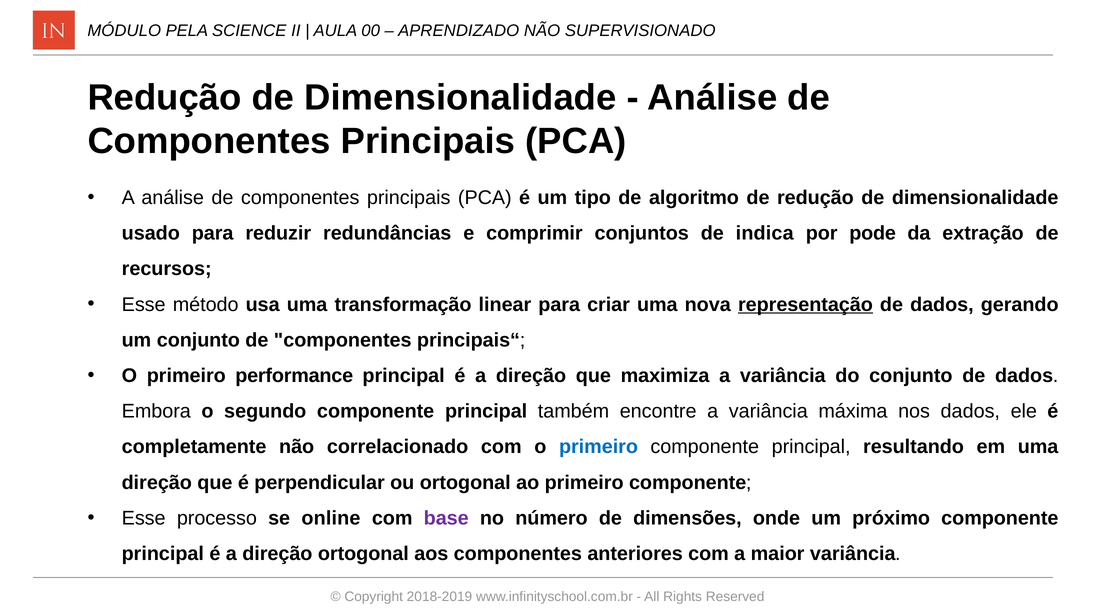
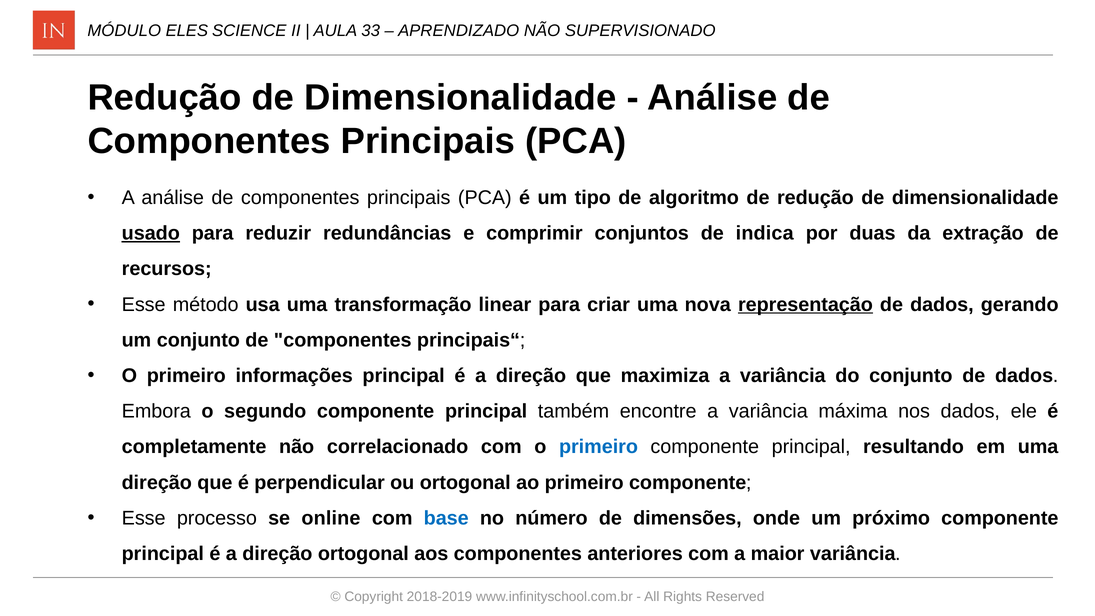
PELA: PELA -> ELES (187, 31)
00: 00 -> 33 (371, 31)
usado underline: none -> present (151, 233)
pode: pode -> duas (872, 233)
performance: performance -> informações (294, 376)
base colour: purple -> blue (446, 518)
